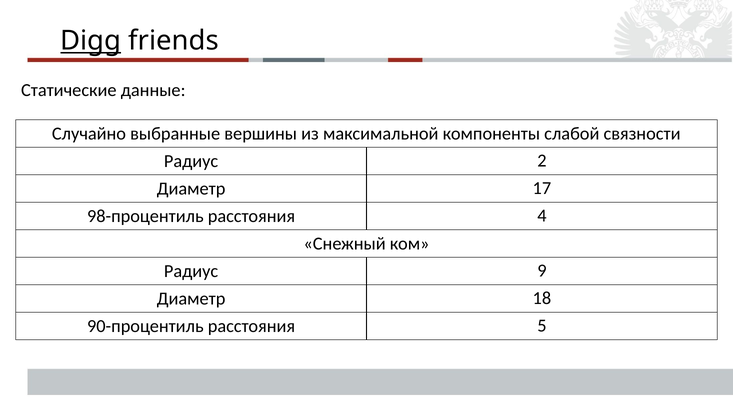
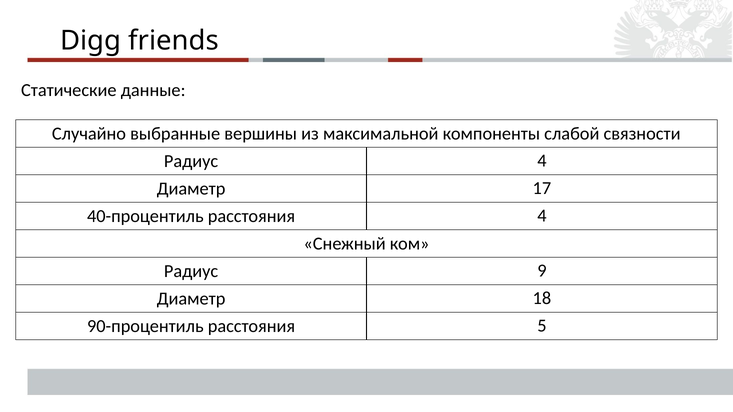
Digg underline: present -> none (91, 41)
Радиус 2: 2 -> 4 (542, 161)
98-процентиль: 98-процентиль -> 40-процентиль (145, 216)
